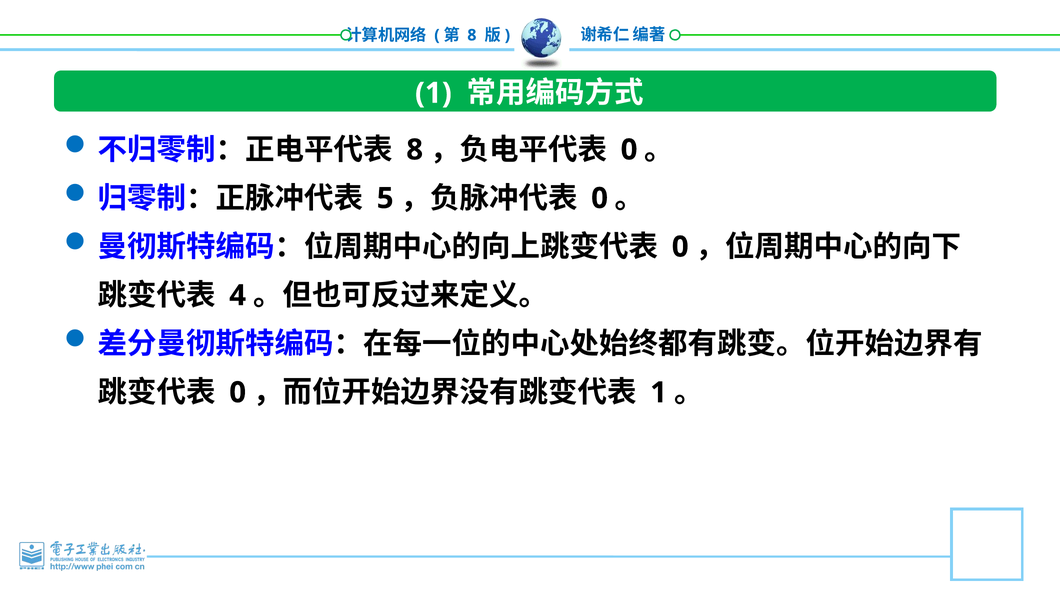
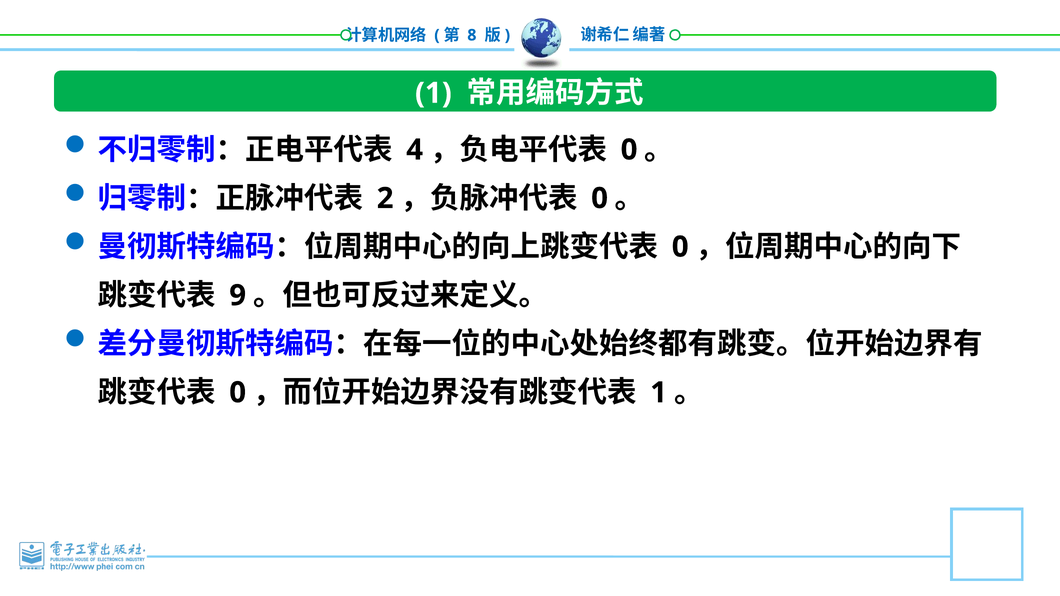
8: 8 -> 4 (415, 150)
5: 5 -> 2 (385, 198)
4: 4 -> 9 (238, 296)
